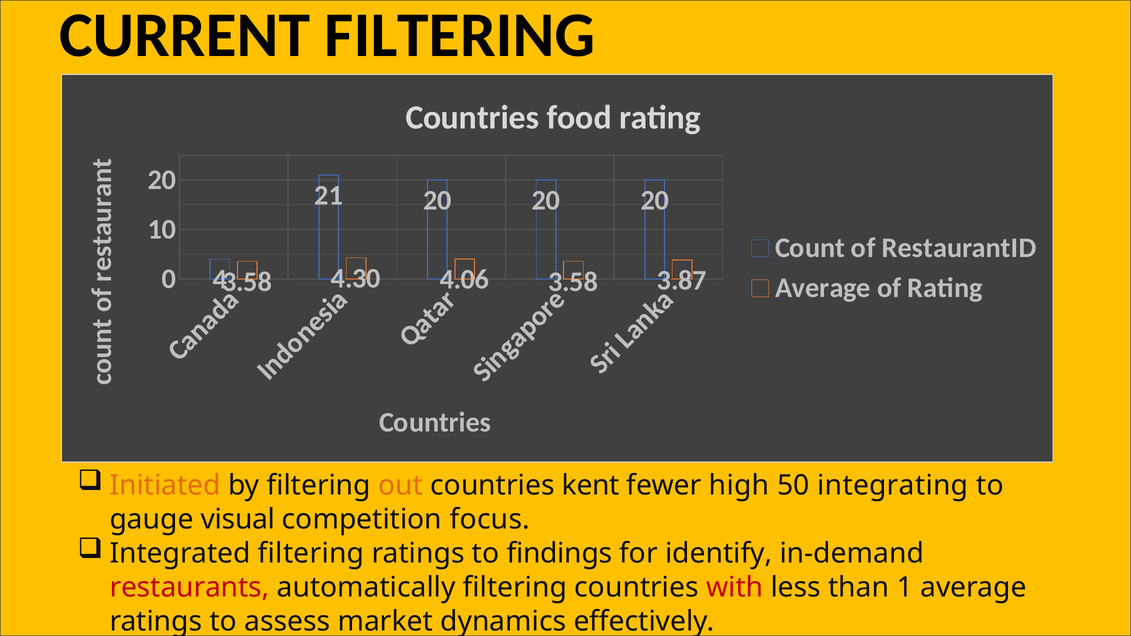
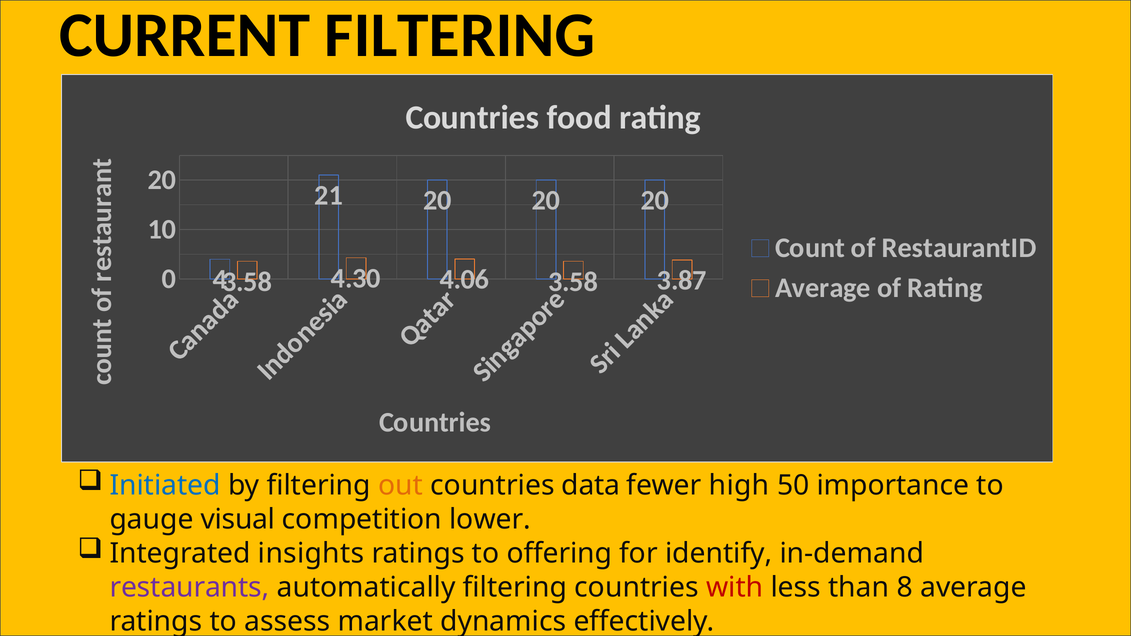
Initiated colour: orange -> blue (165, 486)
kent: kent -> data (591, 486)
integrating: integrating -> importance (893, 486)
focus: focus -> lower (490, 520)
Integrated filtering: filtering -> insights (311, 554)
findings: findings -> offering (559, 554)
restaurants colour: red -> purple (190, 587)
1: 1 -> 8 (905, 587)
